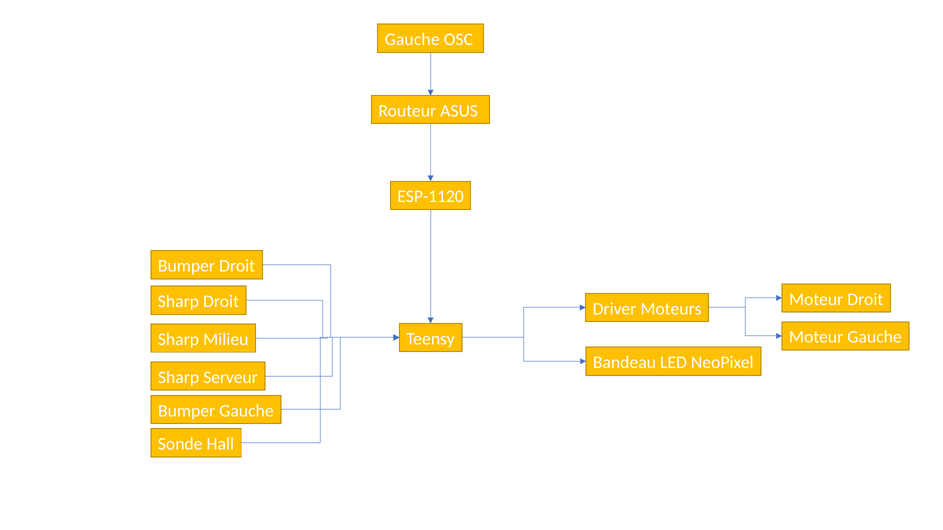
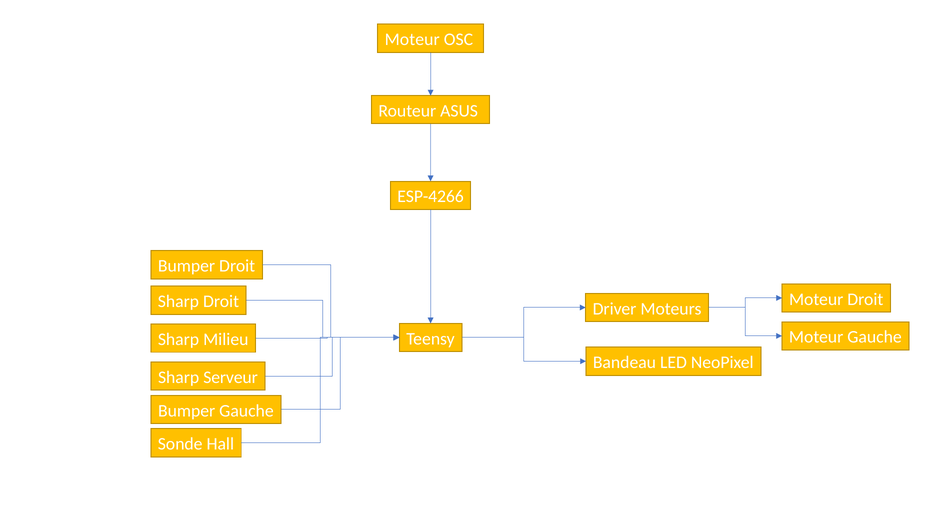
Gauche: Gauche -> Moteur (412, 40)
ESP-1120: ESP-1120 -> ESP-4266 (431, 197)
